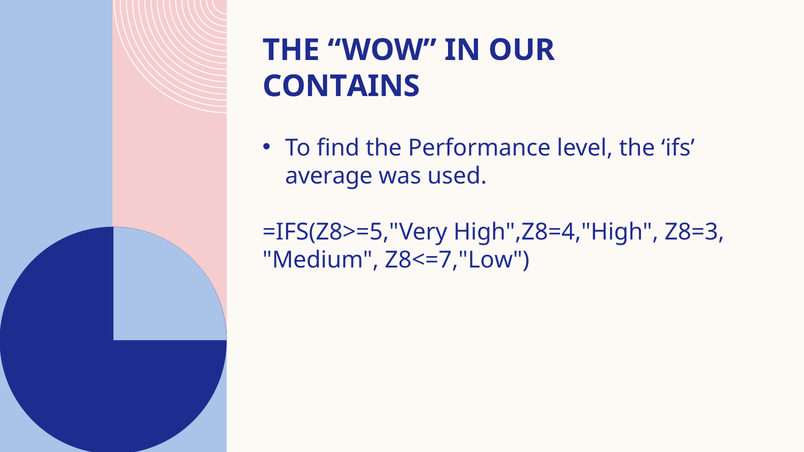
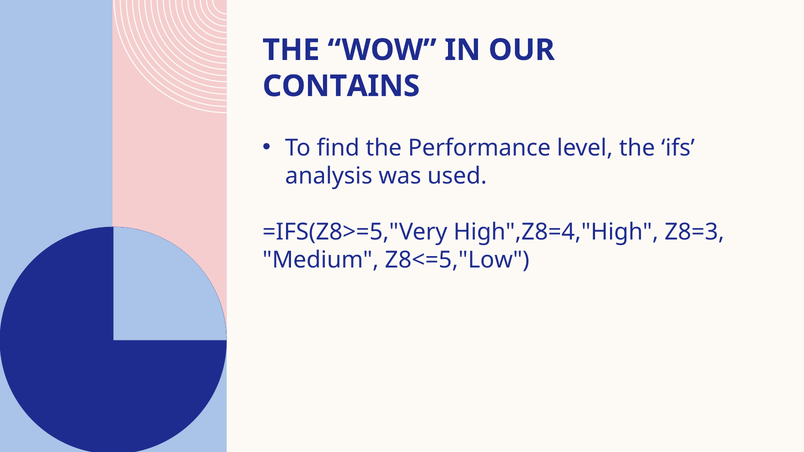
average: average -> analysis (329, 176)
Z8<=7,"Low: Z8<=7,"Low -> Z8<=5,"Low (457, 260)
